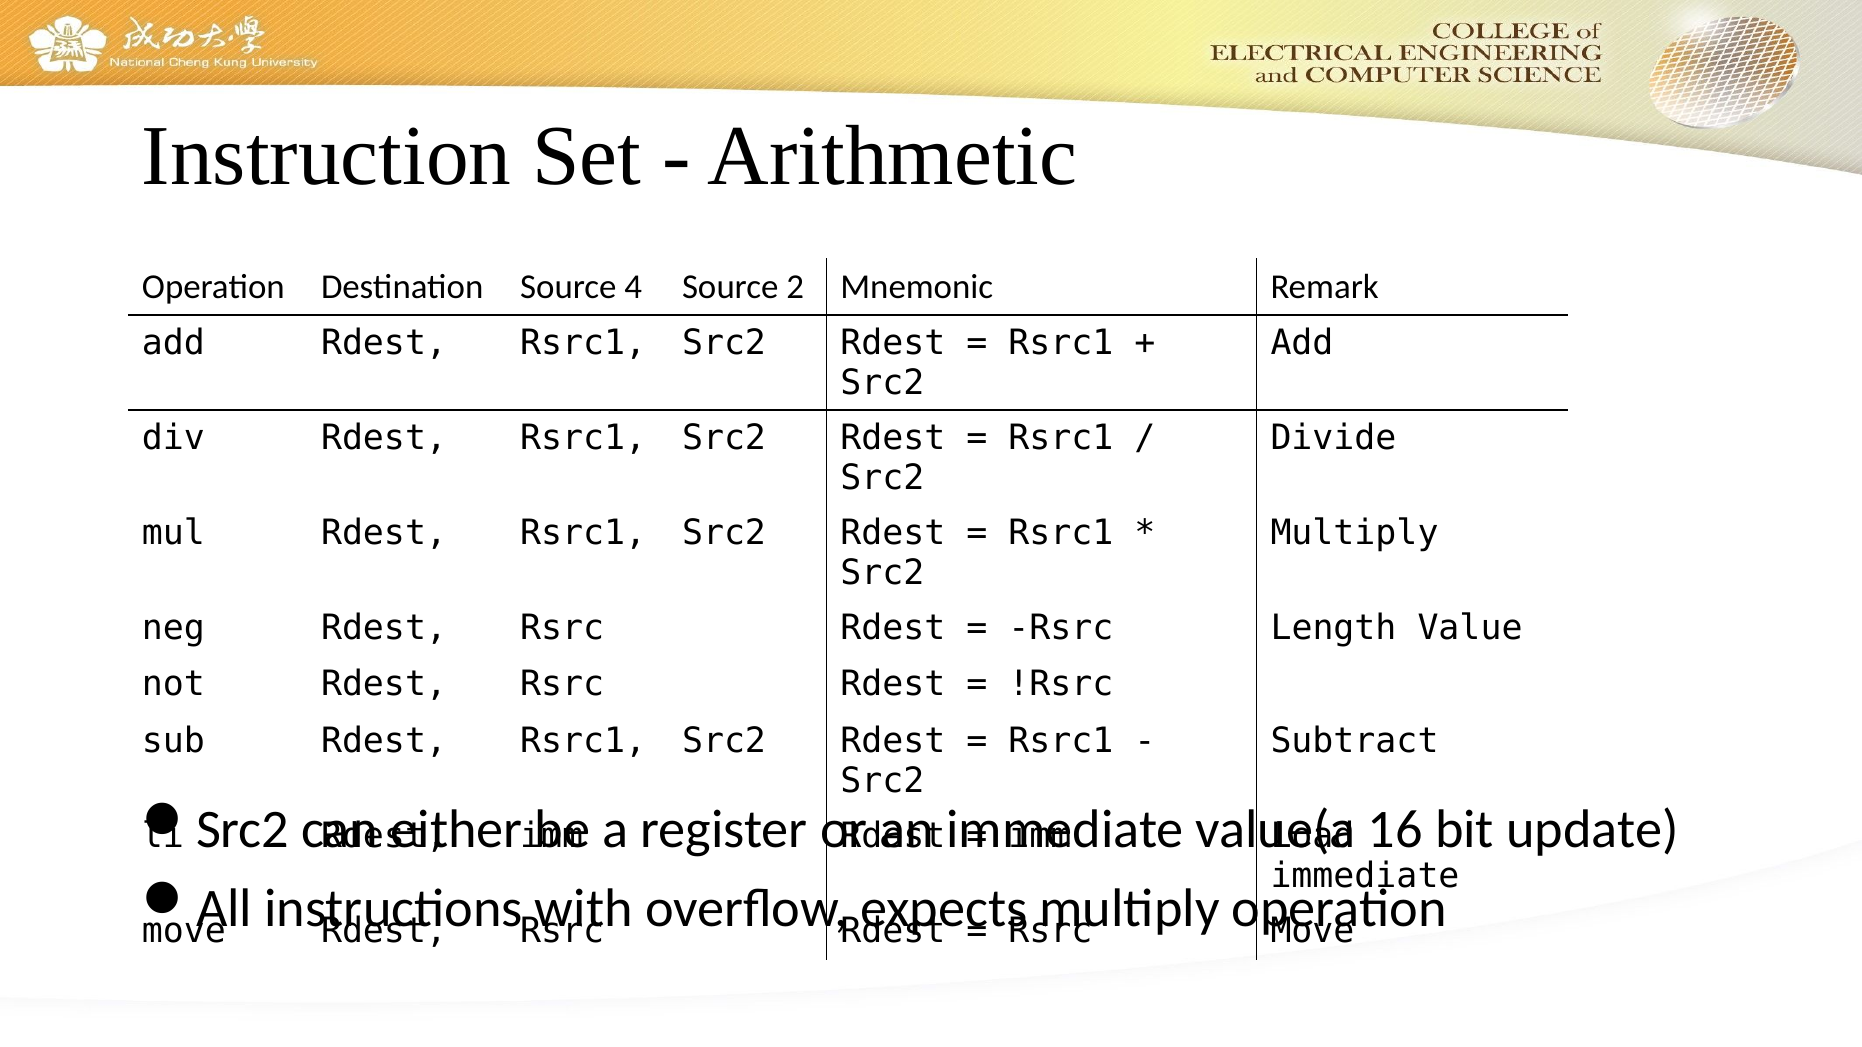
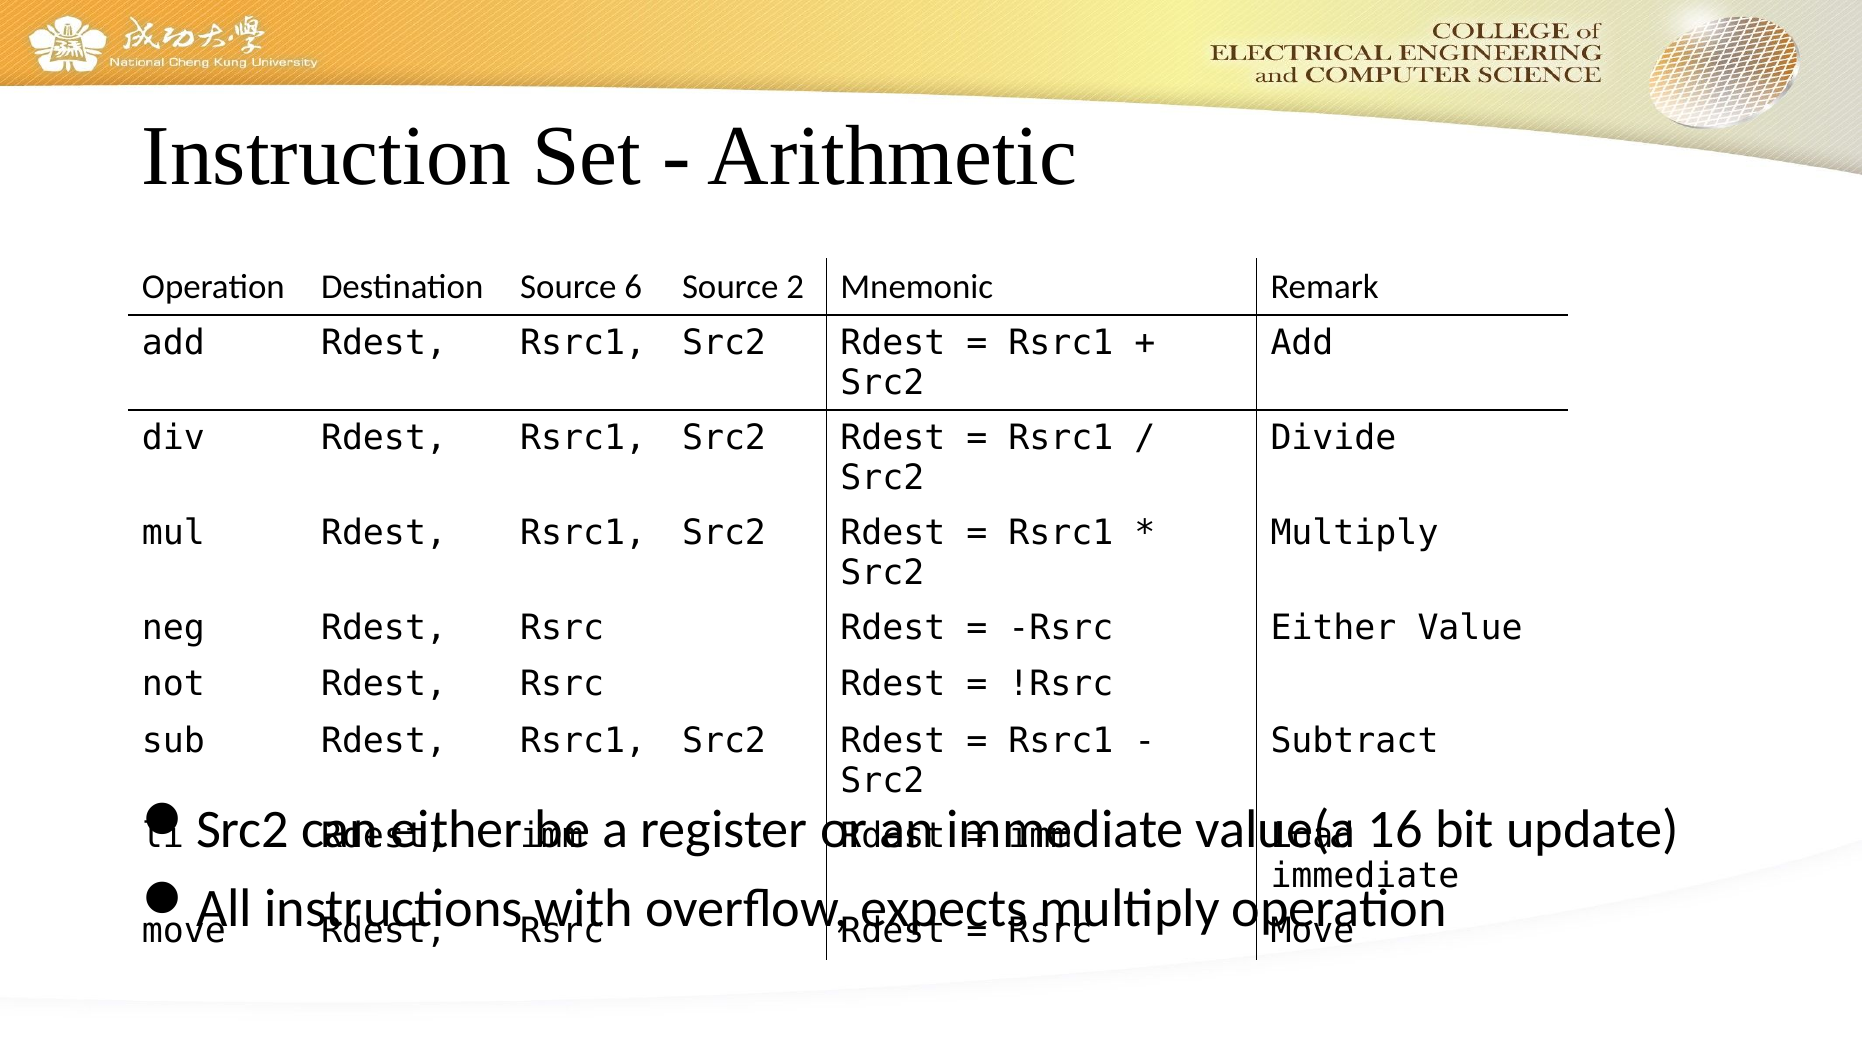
4: 4 -> 6 (633, 287)
Rsrc Length: Length -> Either (1334, 628)
